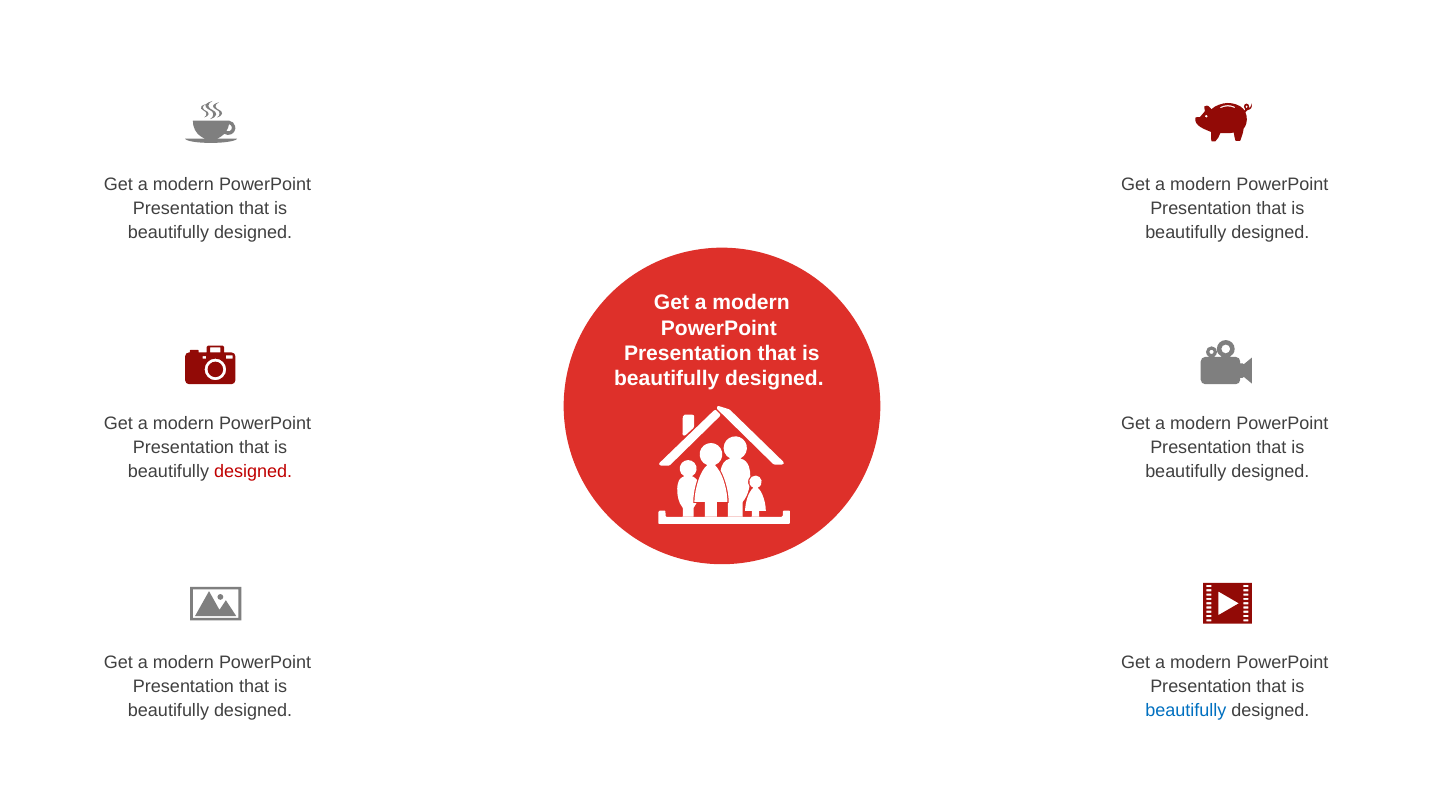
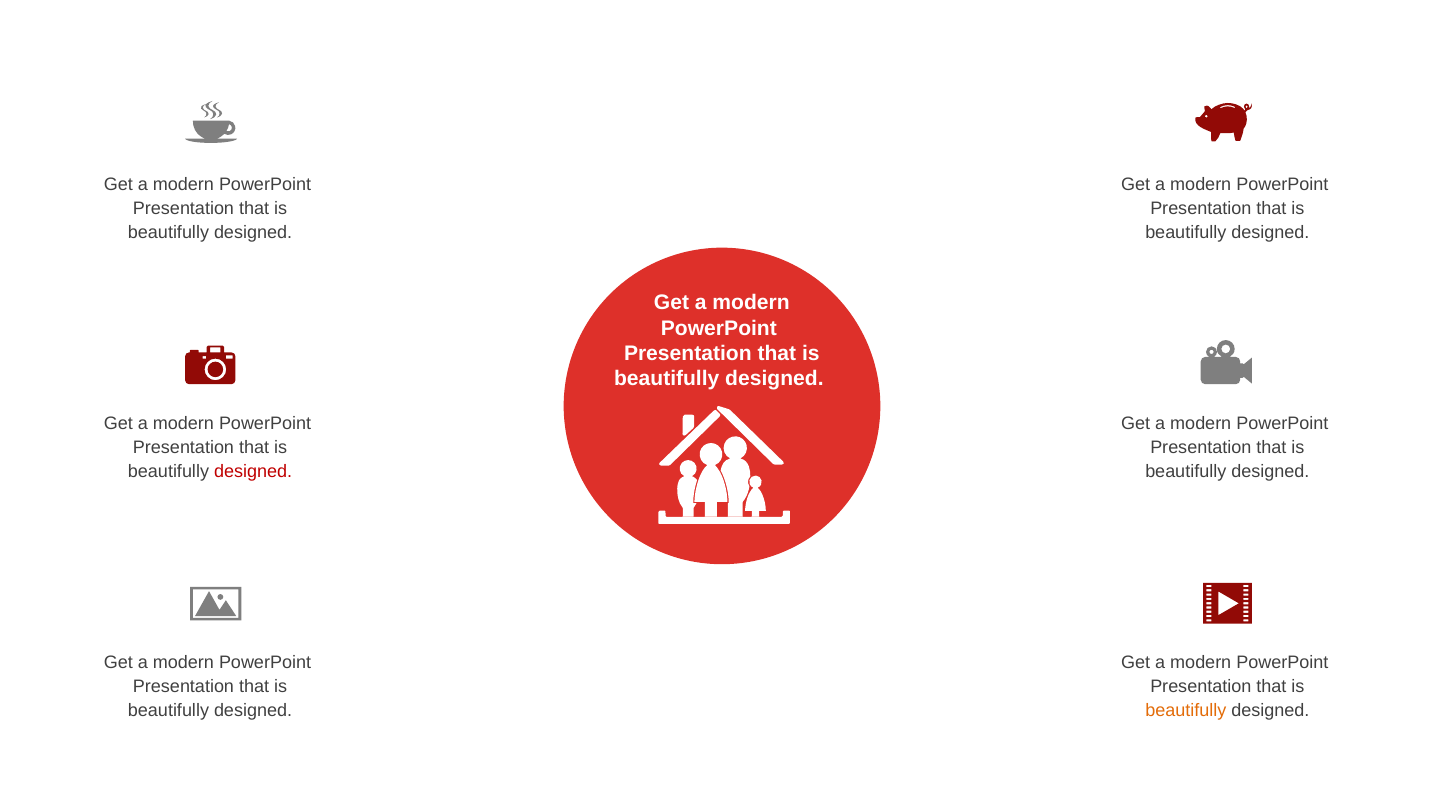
beautifully colour: blue -> orange (1186, 710)
